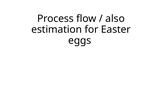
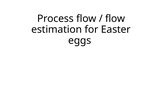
also: also -> flow (115, 19)
